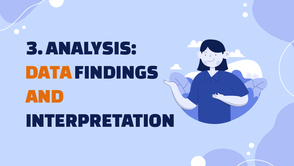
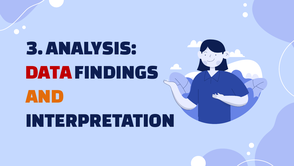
DATA colour: orange -> red (49, 72)
